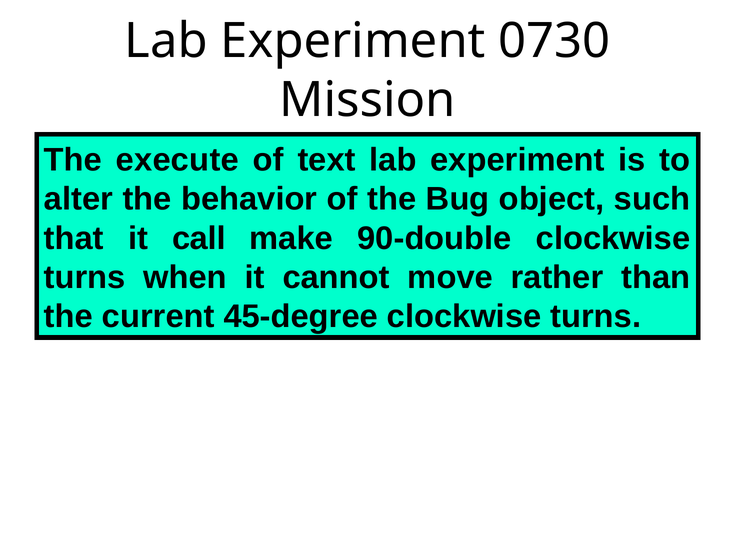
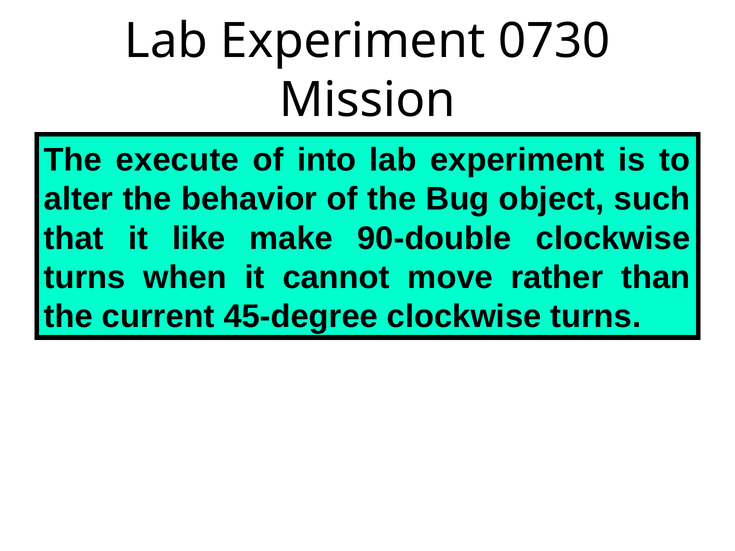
text: text -> into (327, 160)
call: call -> like (199, 238)
